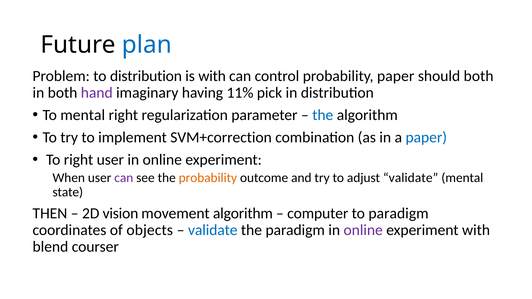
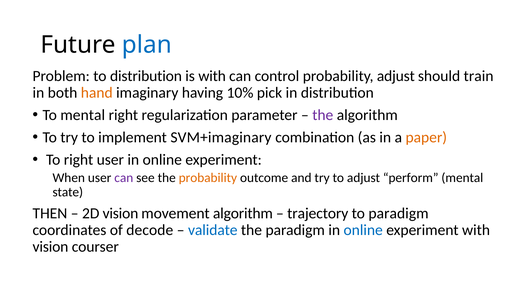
probability paper: paper -> adjust (396, 76)
should both: both -> train (479, 76)
hand colour: purple -> orange (97, 93)
11%: 11% -> 10% (240, 93)
the colour: blue -> purple (323, 115)
SVM+correction: SVM+correction -> SVM+imaginary (221, 137)
paper colour: blue -> orange (426, 137)
adjust validate: validate -> perform (411, 178)
computer: computer -> trajectory (318, 213)
objects: objects -> decode (150, 230)
online colour: purple -> blue (363, 230)
blend: blend -> vision (50, 247)
